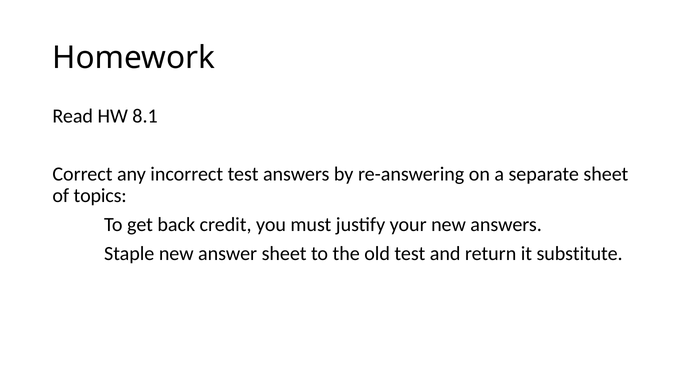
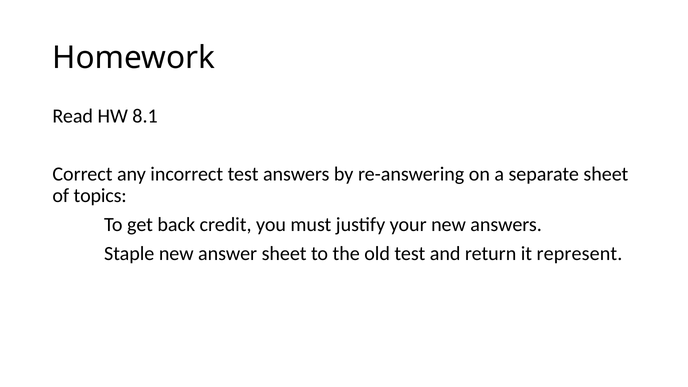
substitute: substitute -> represent (579, 253)
